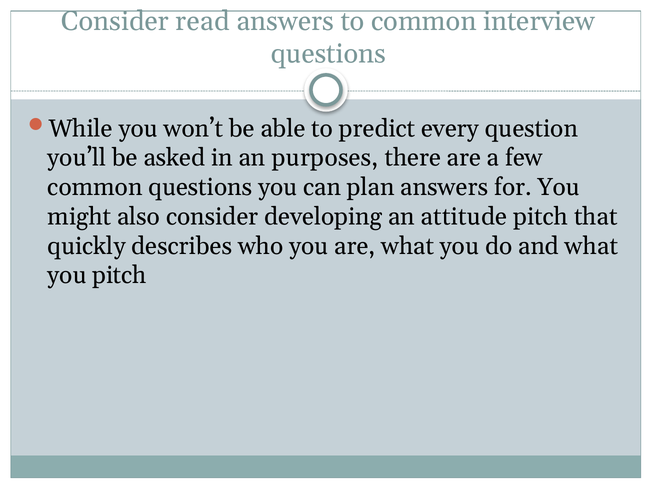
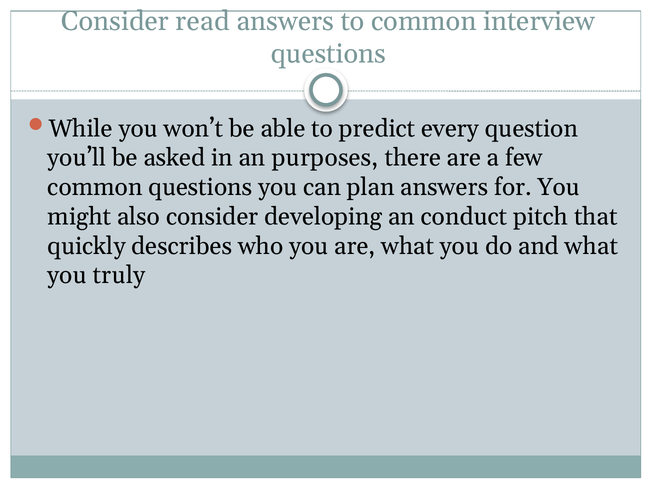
attitude: attitude -> conduct (464, 217)
you pitch: pitch -> truly (119, 275)
